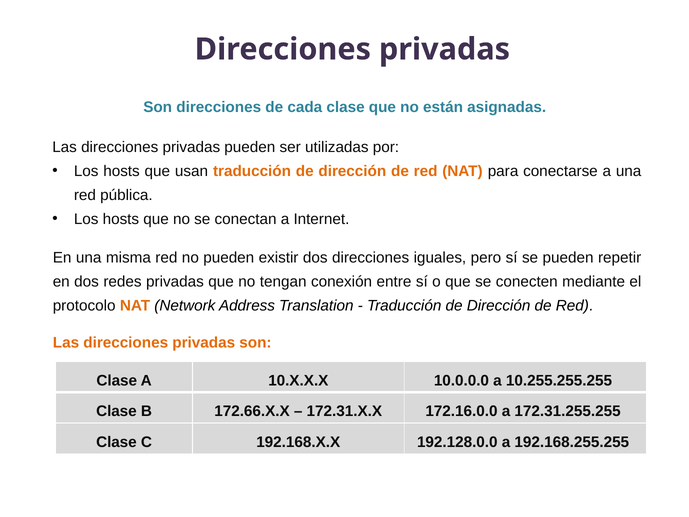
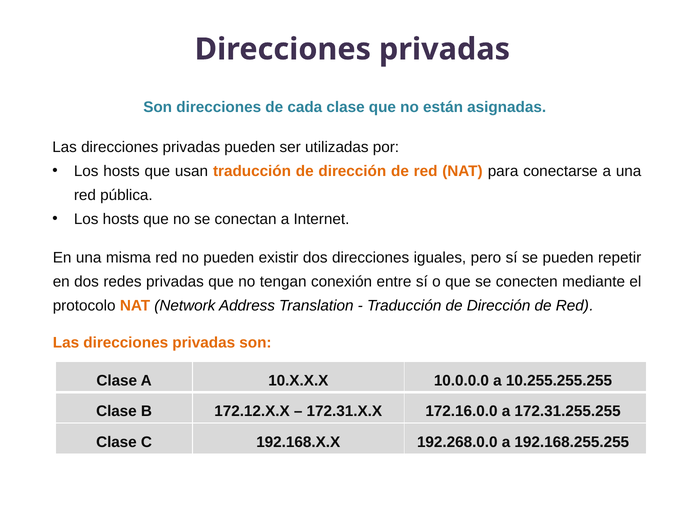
172.66.X.X: 172.66.X.X -> 172.12.X.X (252, 411)
192.128.0.0: 192.128.0.0 -> 192.268.0.0 (457, 442)
